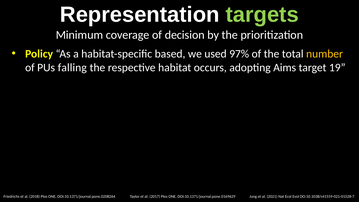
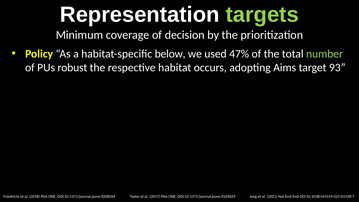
based: based -> below (170, 54)
97%: 97% -> 47% (239, 54)
number colour: yellow -> light green (325, 54)
falling: falling -> robust (72, 68)
19: 19 -> 93 (337, 68)
